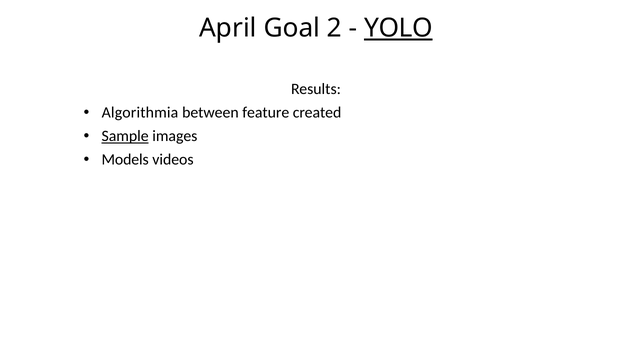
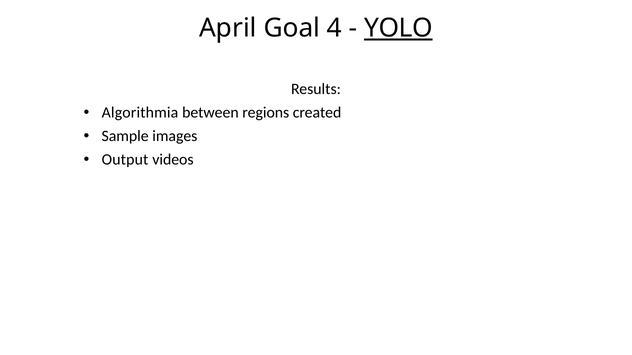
2: 2 -> 4 (334, 28)
feature: feature -> regions (266, 113)
Sample underline: present -> none (125, 136)
Models: Models -> Output (125, 160)
